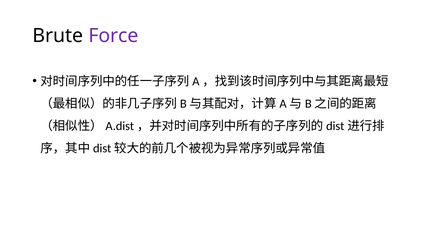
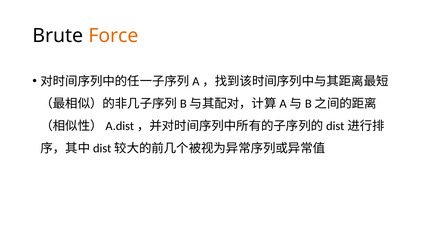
Force colour: purple -> orange (113, 36)
